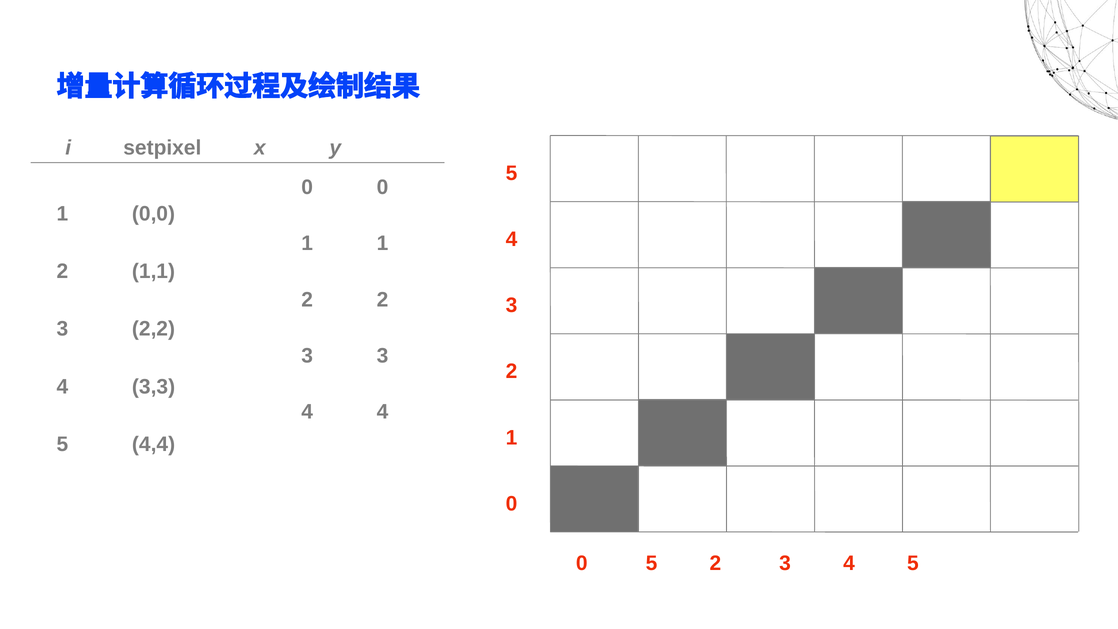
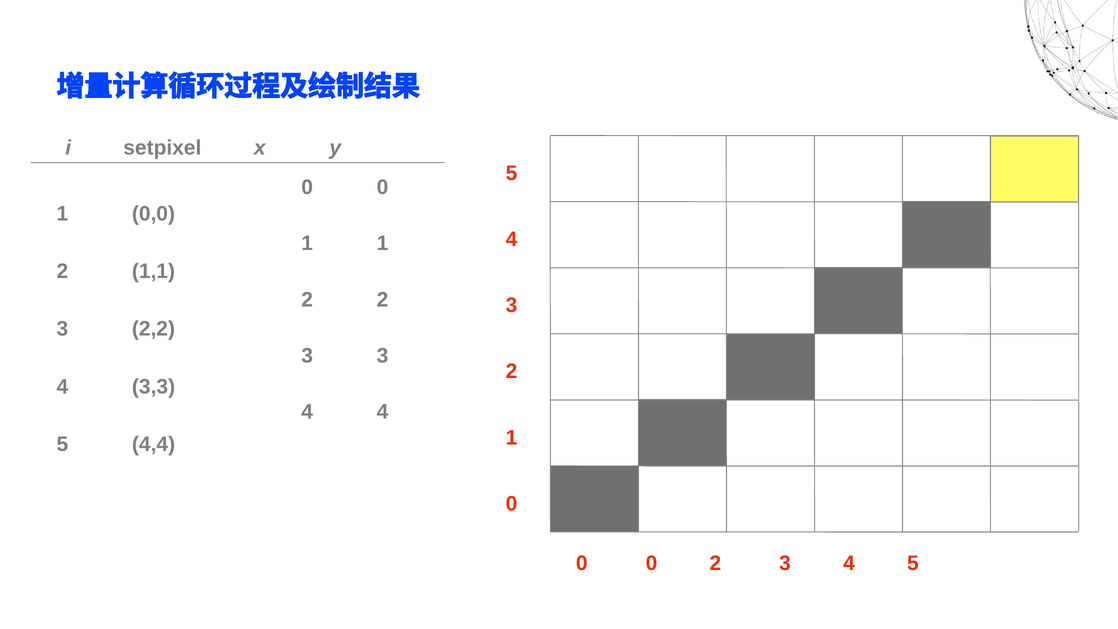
5: 5 -> 0 (651, 563)
